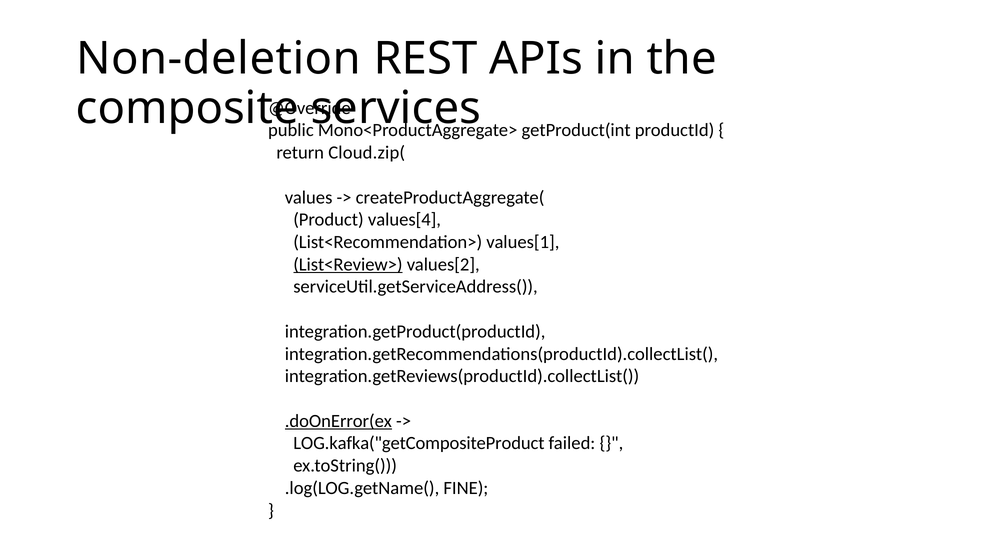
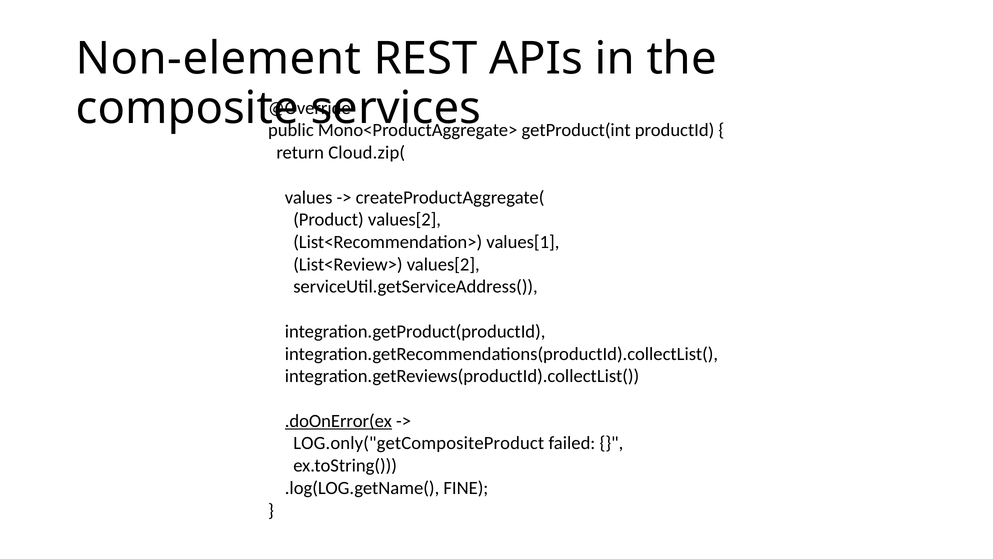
Non-deletion: Non-deletion -> Non-element (218, 59)
Product values[4: values[4 -> values[2 (404, 220)
List<Review> underline: present -> none (348, 264)
LOG.kafka("getCompositeProduct: LOG.kafka("getCompositeProduct -> LOG.only("getCompositeProduct (419, 443)
